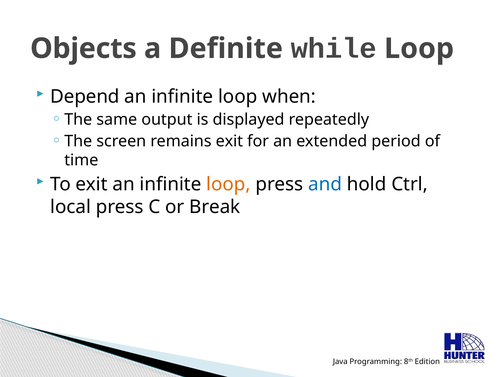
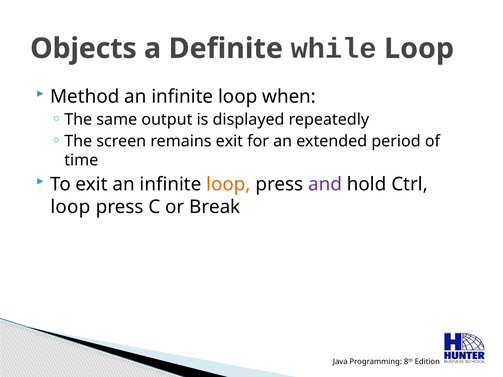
Depend: Depend -> Method (85, 97)
and colour: blue -> purple (325, 184)
local: local -> loop (70, 207)
